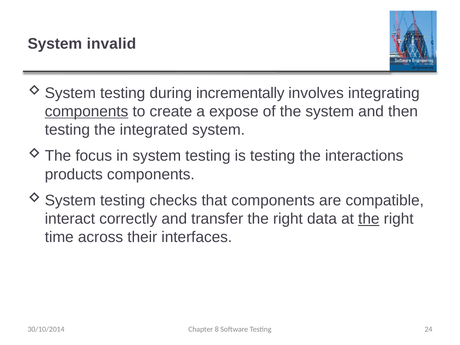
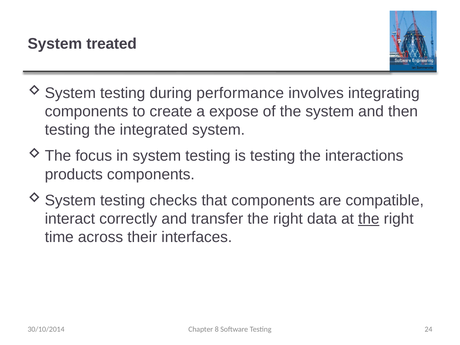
invalid: invalid -> treated (112, 44)
incrementally: incrementally -> performance (240, 93)
components underline: present -> none (87, 111)
